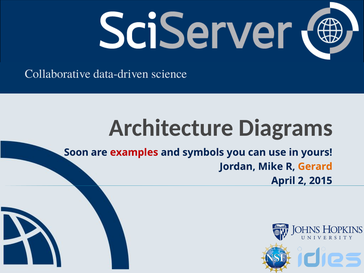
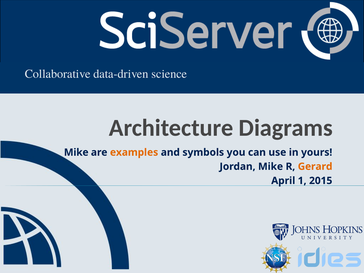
Soon: Soon -> Mike (76, 152)
examples colour: red -> orange (134, 152)
2: 2 -> 1 (302, 181)
